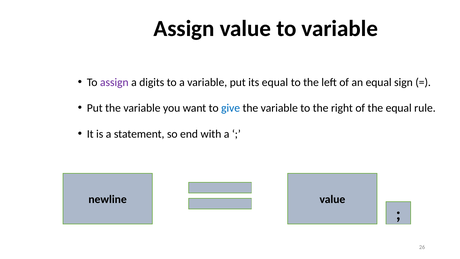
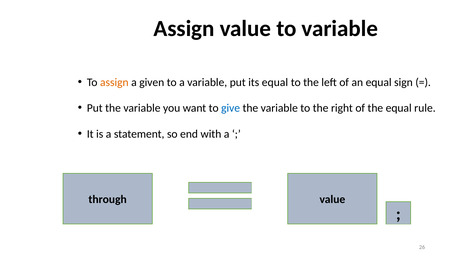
assign colour: purple -> orange (114, 82)
digits: digits -> given (152, 82)
newline: newline -> through (108, 199)
